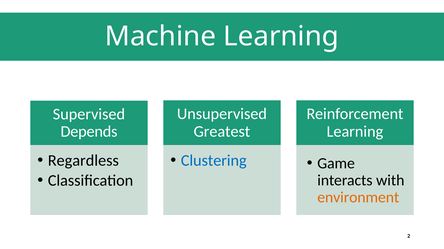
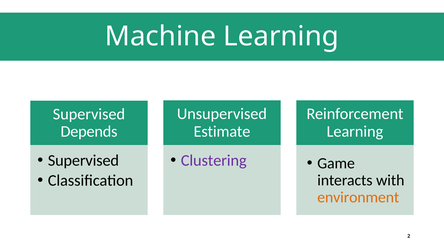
Greatest: Greatest -> Estimate (222, 132)
Regardless: Regardless -> Supervised (83, 161)
Clustering colour: blue -> purple (214, 161)
